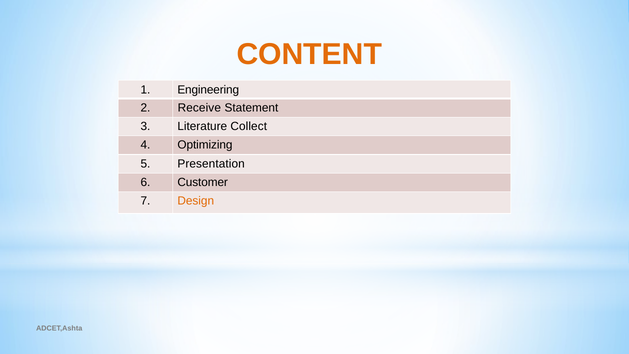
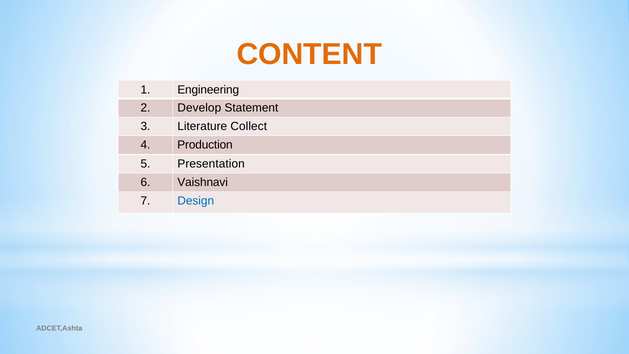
Receive: Receive -> Develop (199, 108)
Optimizing: Optimizing -> Production (205, 145)
Customer: Customer -> Vaishnavi (203, 182)
Design colour: orange -> blue (196, 201)
